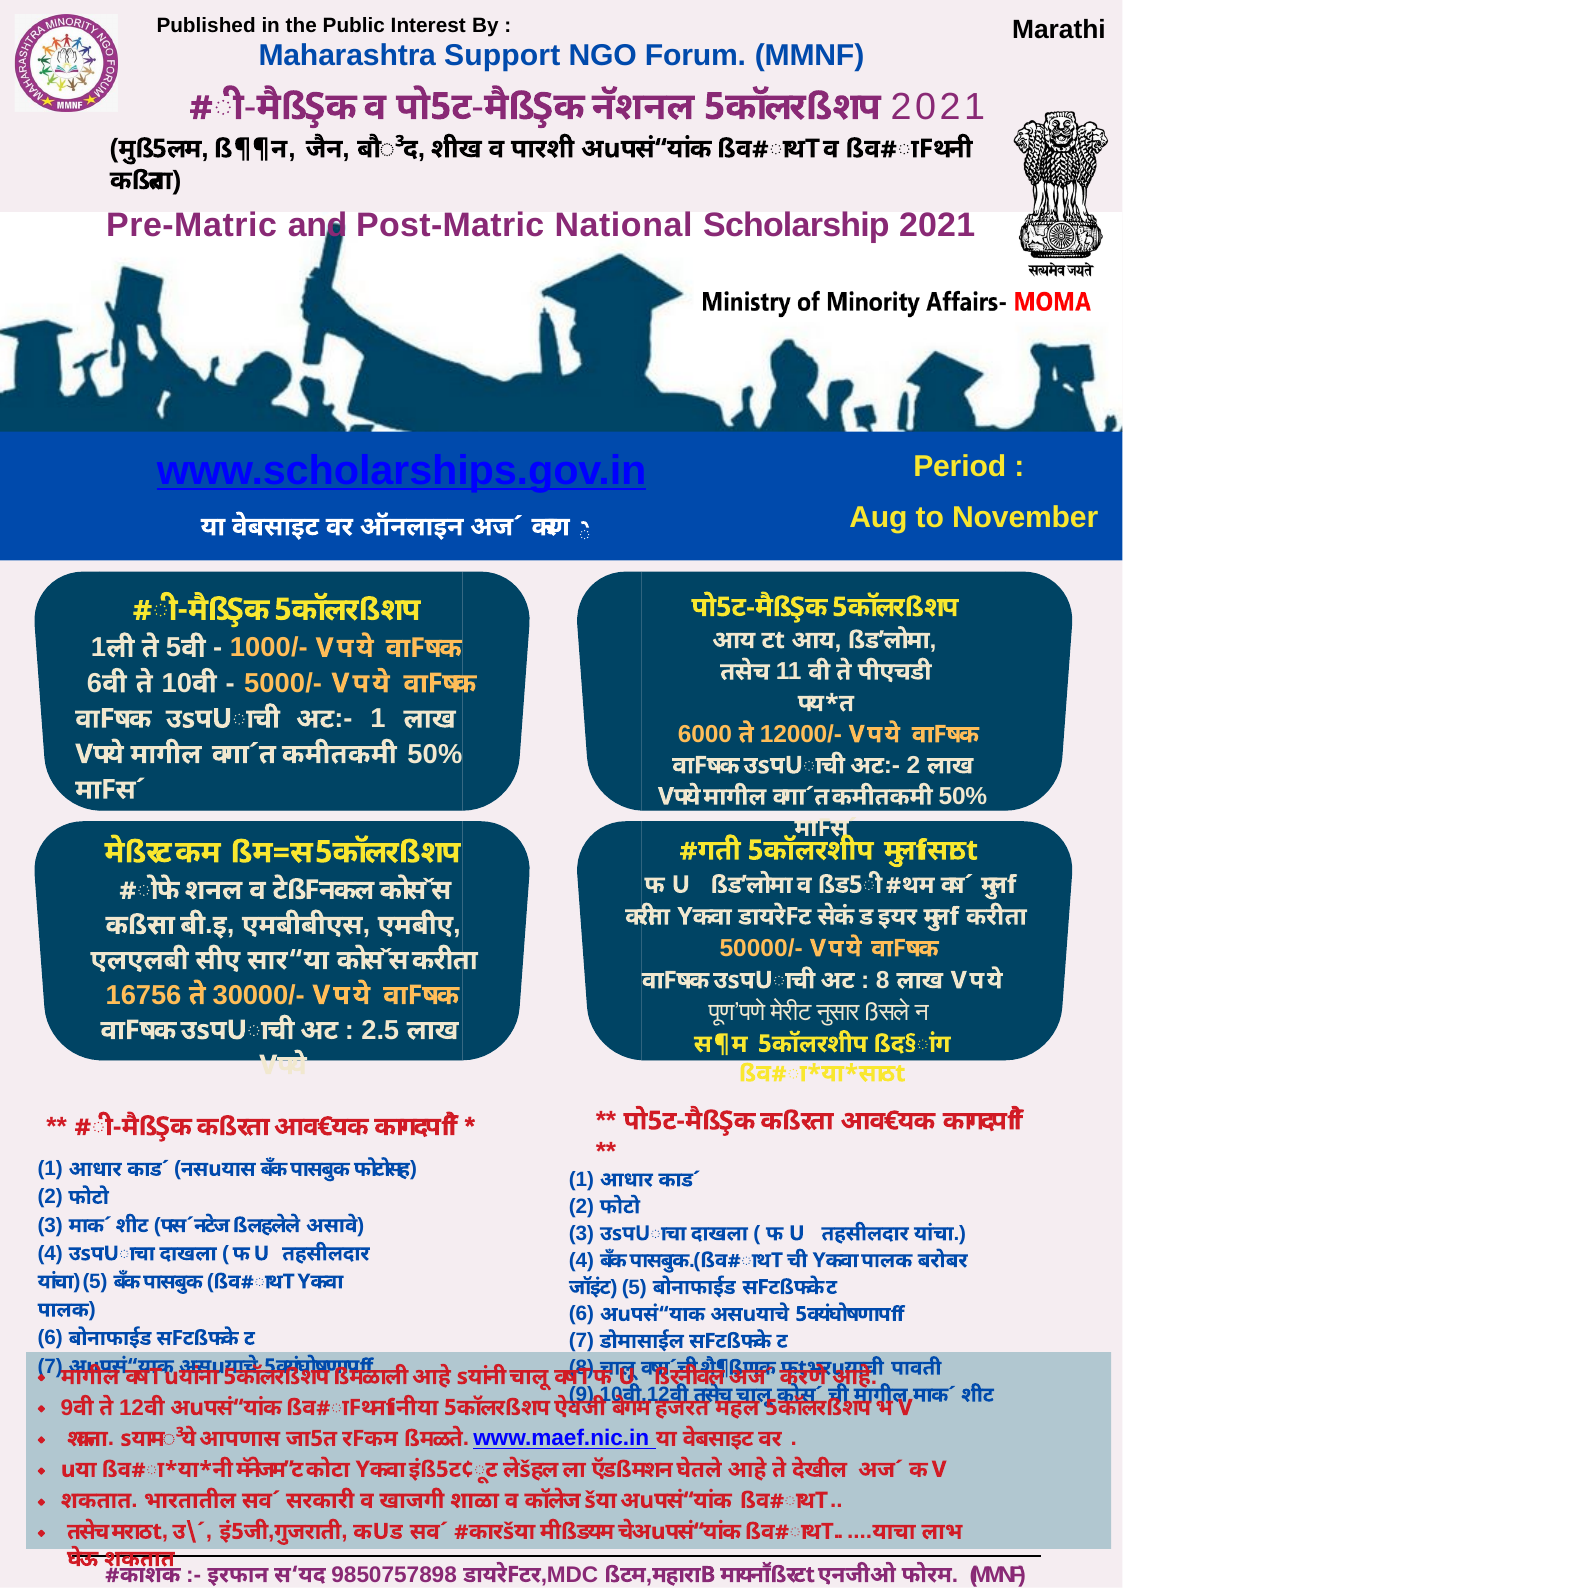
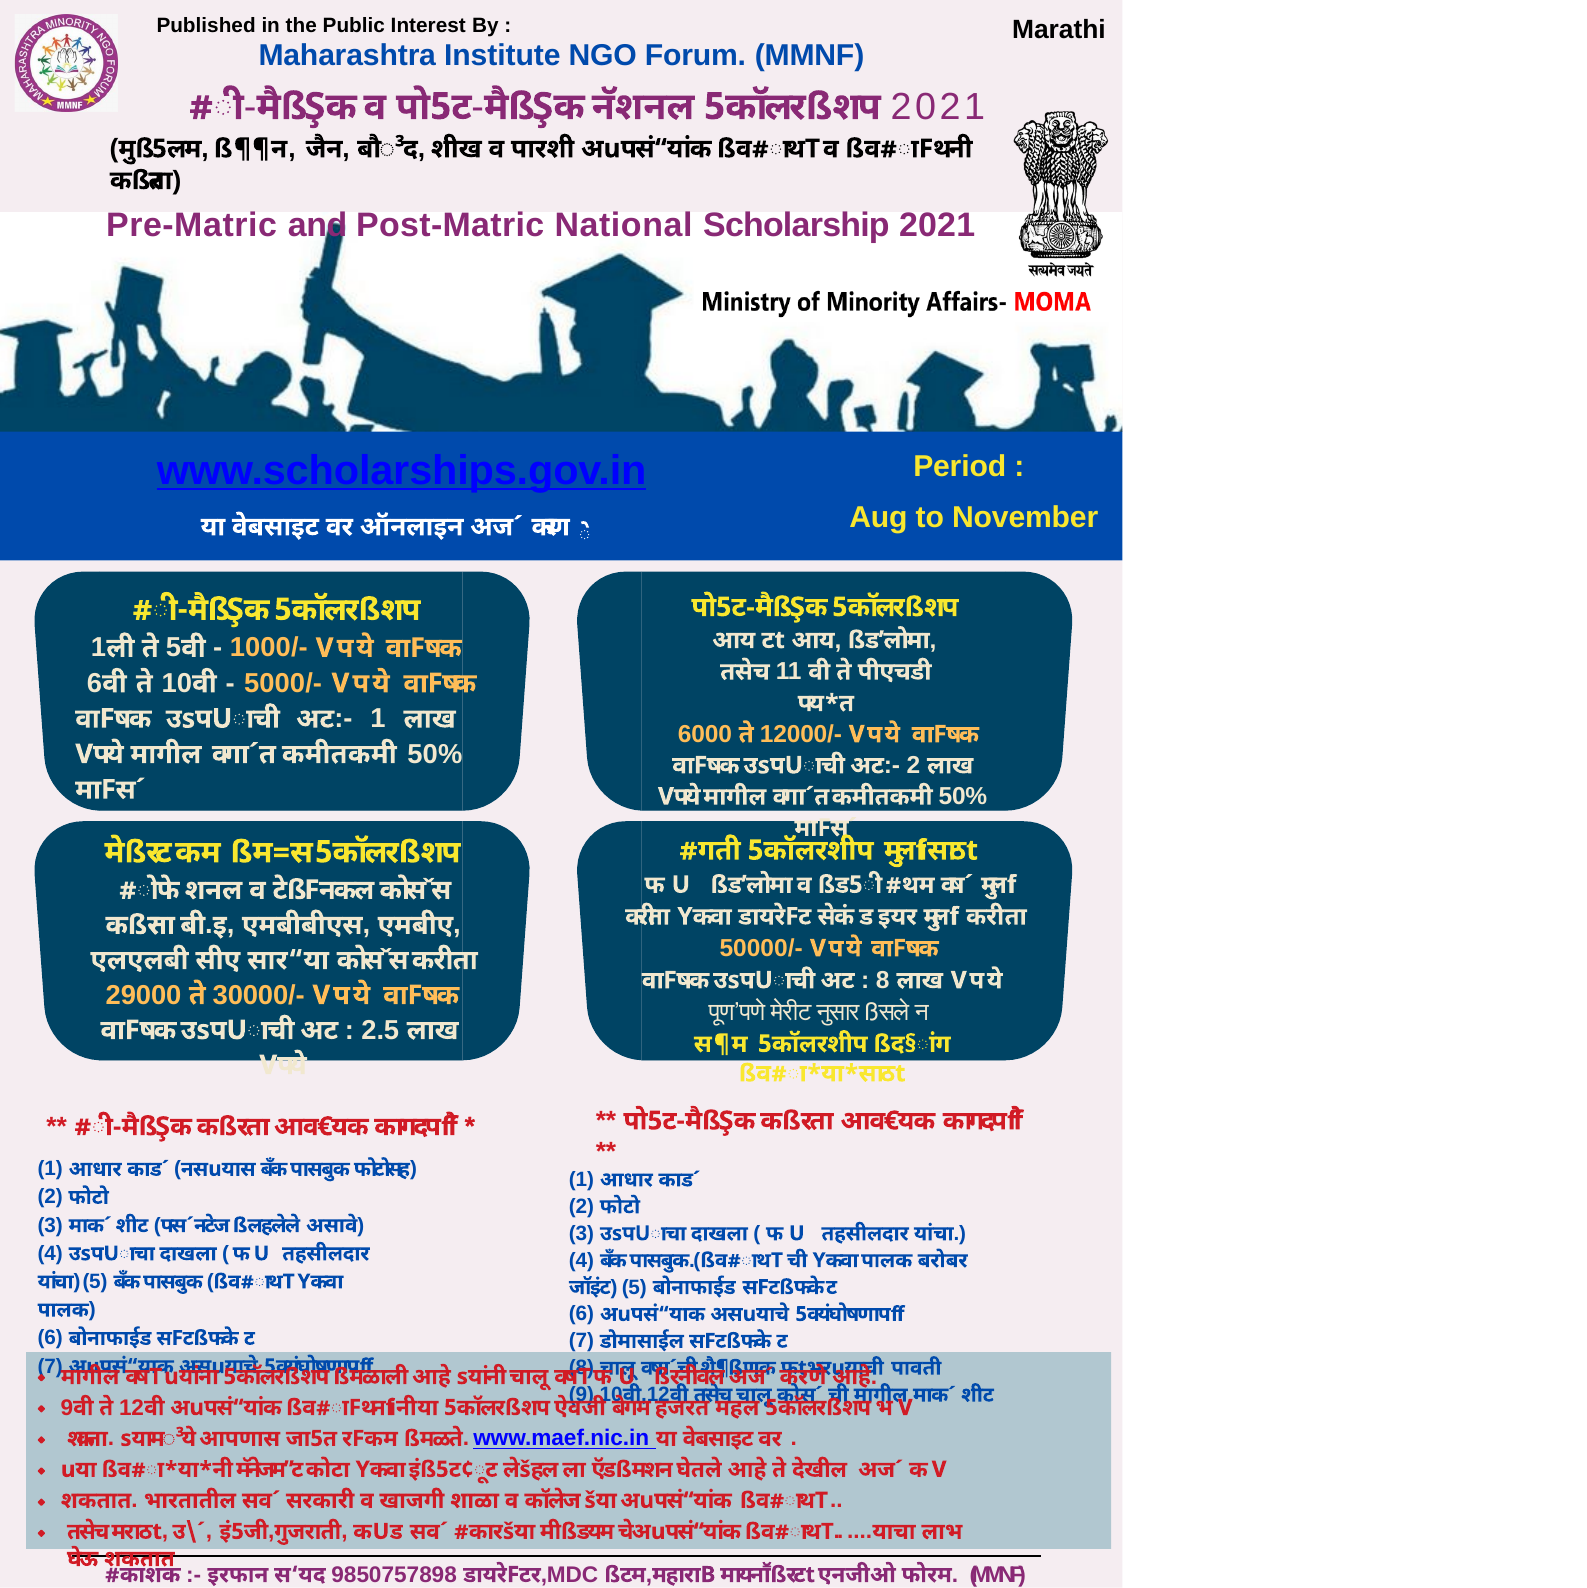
Support: Support -> Institute (502, 56)
16756: 16756 -> 29000 (144, 995)
